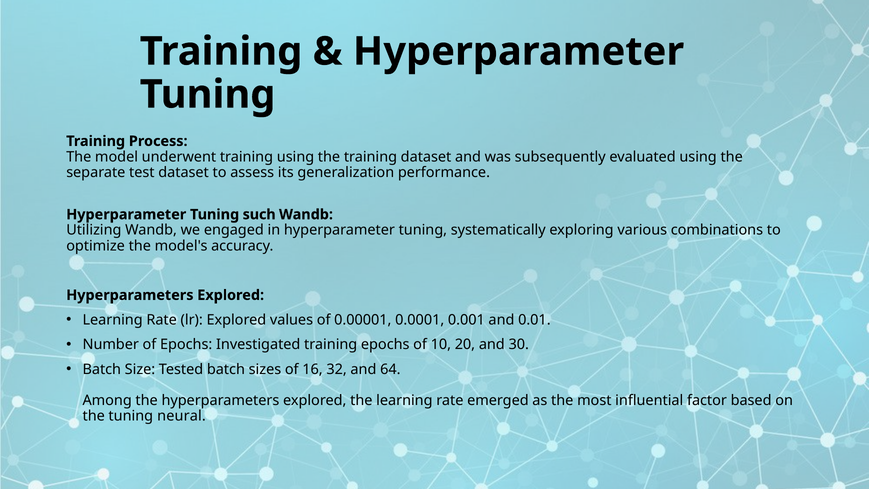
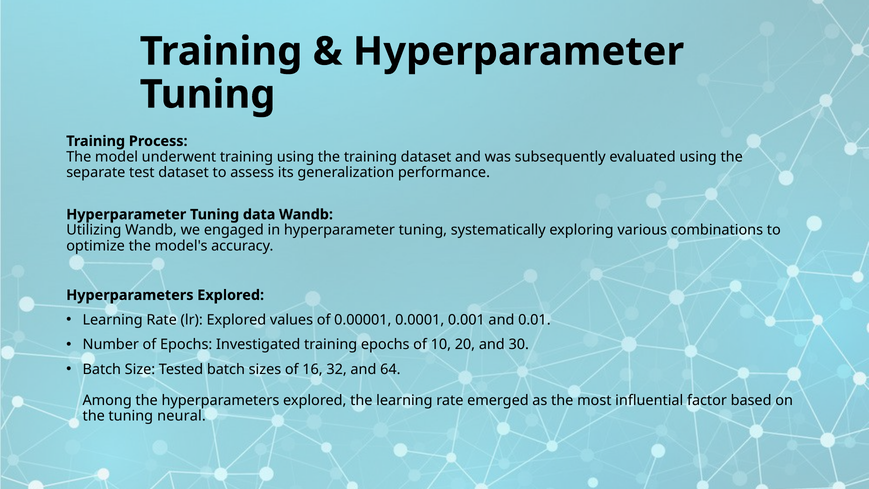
such: such -> data (259, 214)
